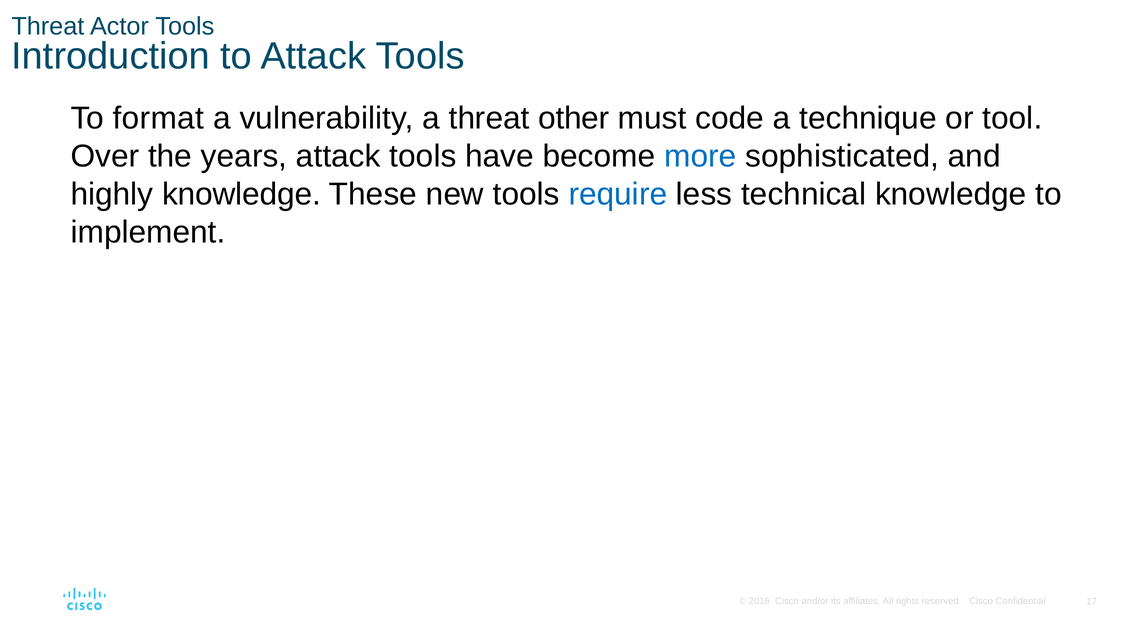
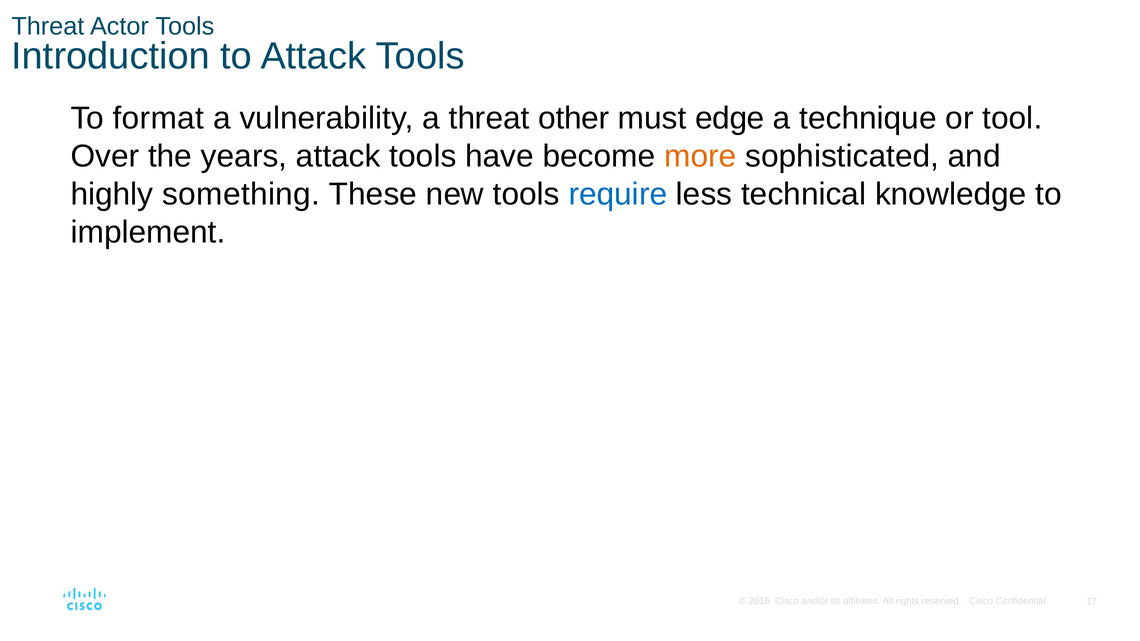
code: code -> edge (730, 118)
more colour: blue -> orange (700, 156)
highly knowledge: knowledge -> something (241, 194)
